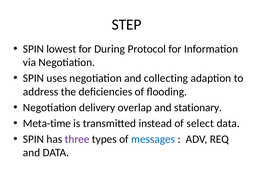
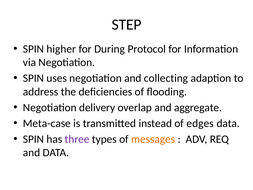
lowest: lowest -> higher (61, 49)
stationary: stationary -> aggregate (198, 107)
Meta-time: Meta-time -> Meta-case (47, 123)
select: select -> edges (200, 123)
messages colour: blue -> orange (153, 139)
